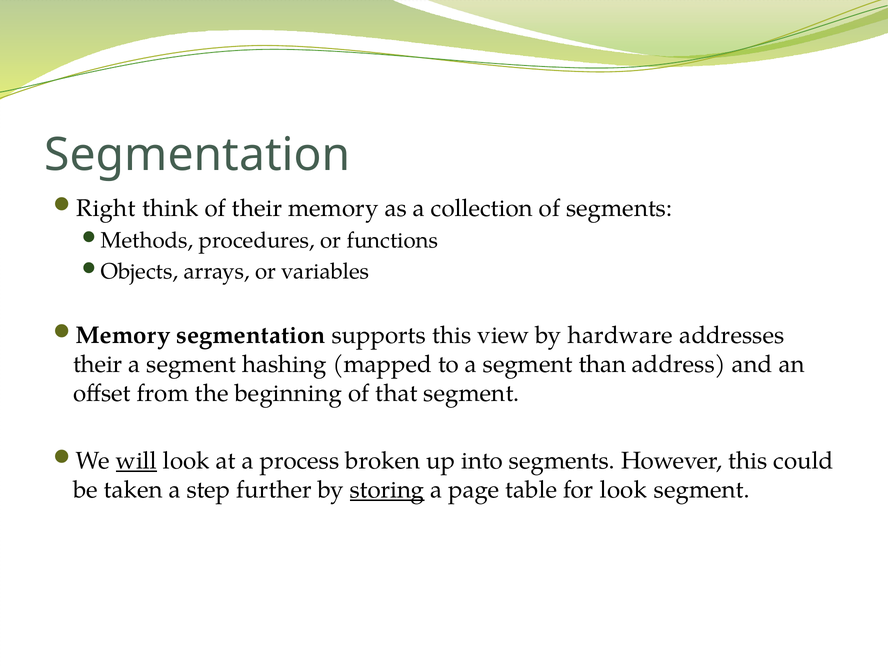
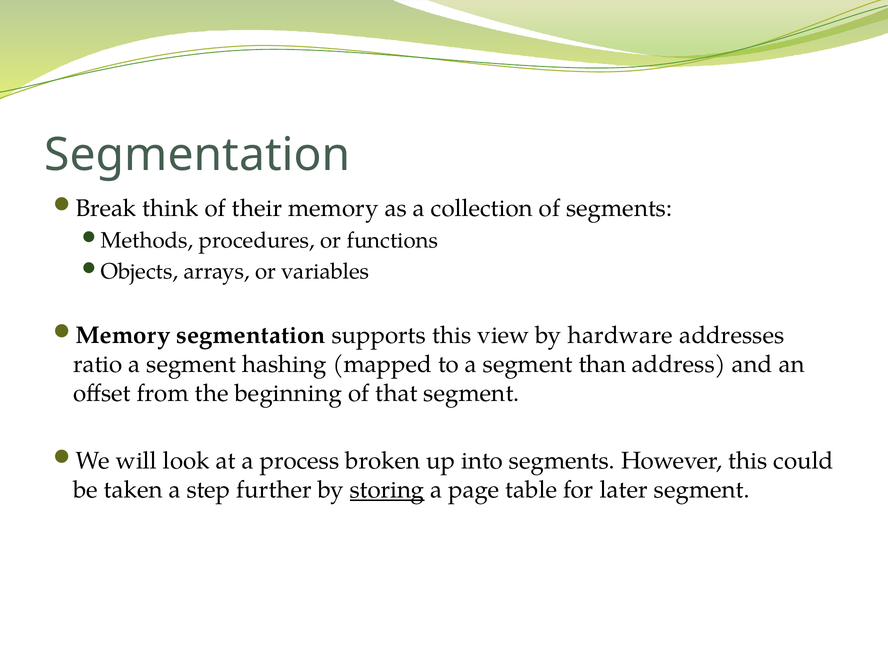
Right: Right -> Break (106, 209)
their: their -> ratio (98, 364)
will underline: present -> none (136, 461)
for look: look -> later (624, 490)
